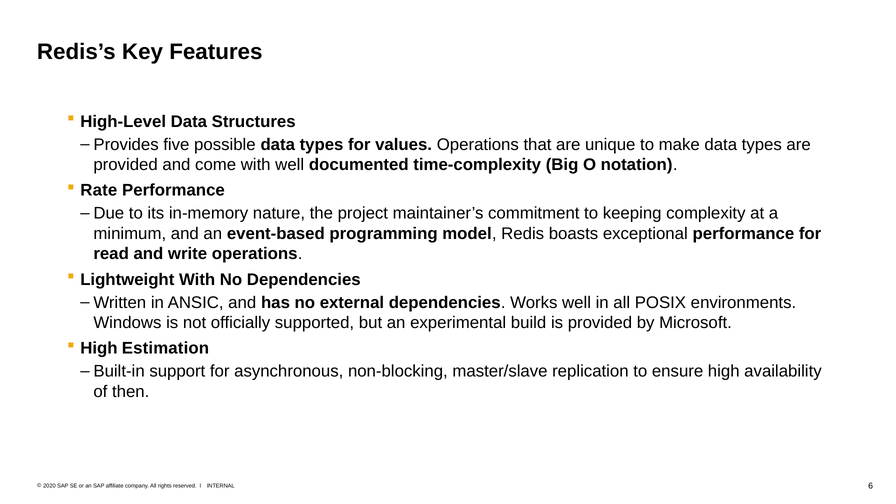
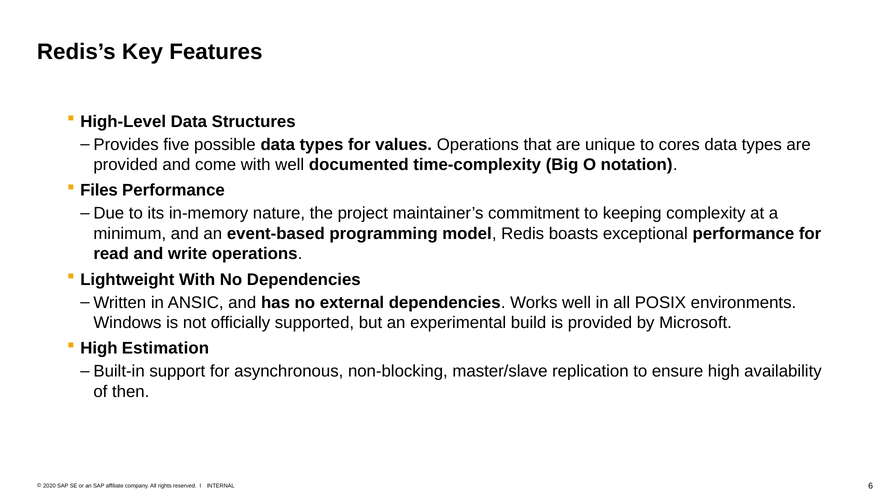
make: make -> cores (679, 144)
Rate: Rate -> Files (99, 190)
